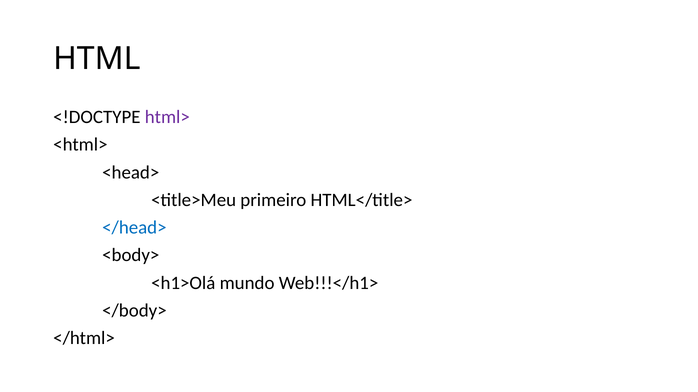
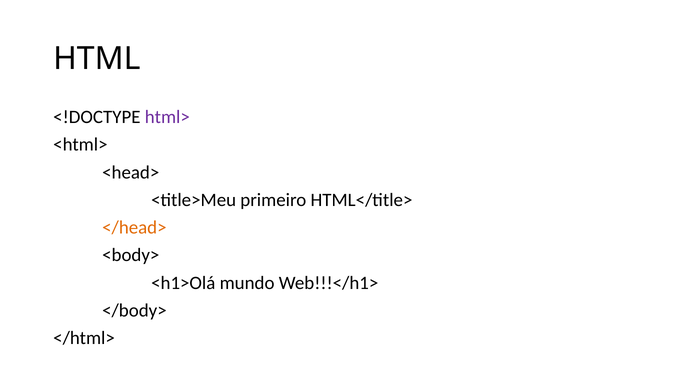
</head> colour: blue -> orange (134, 228)
